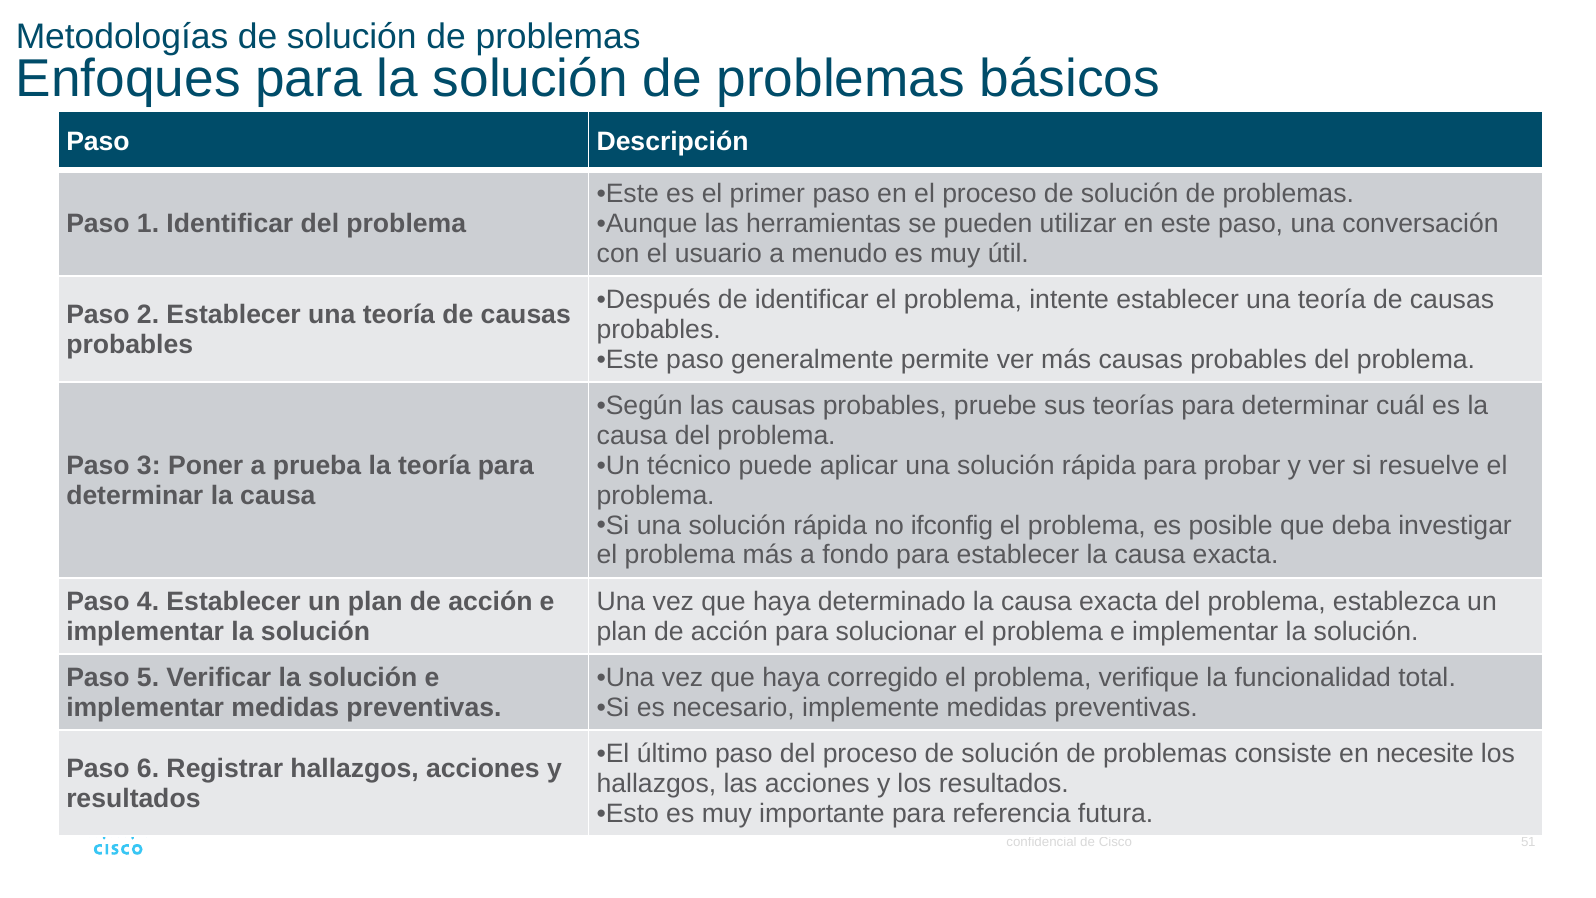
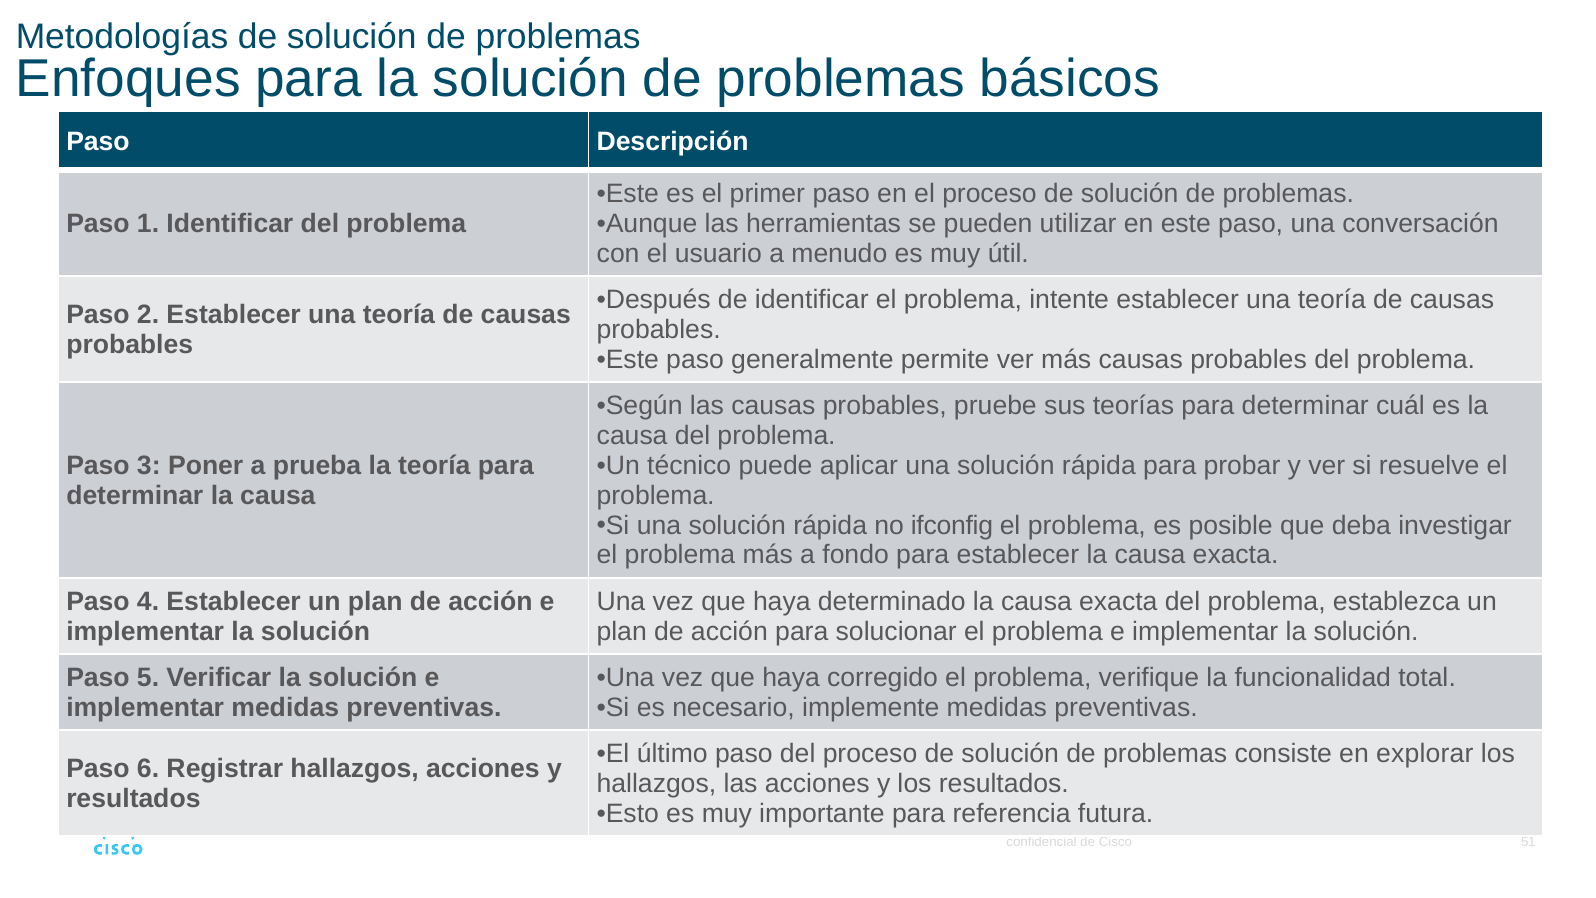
necesite: necesite -> explorar (1425, 754)
